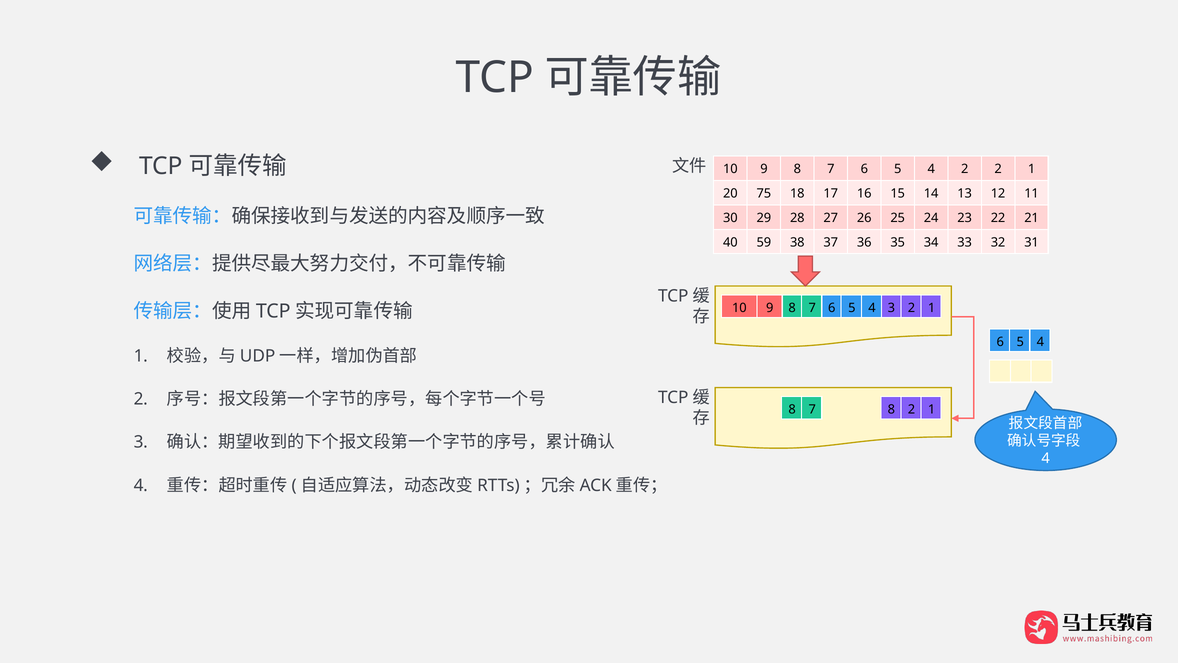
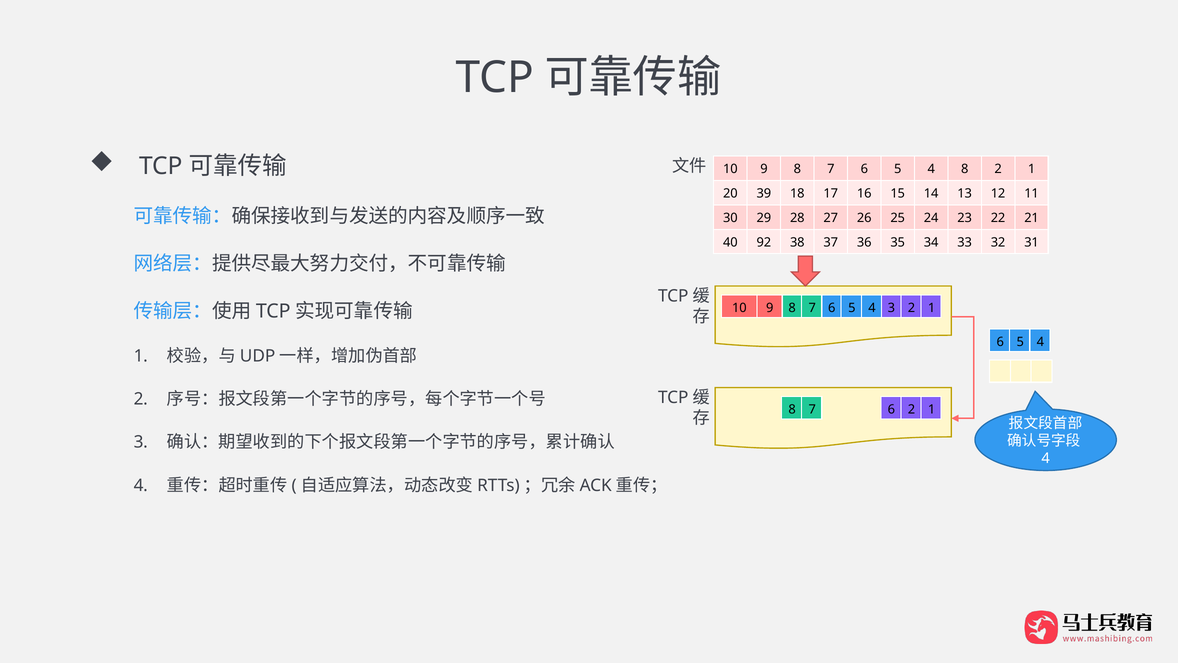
2: 2 -> 8 (965, 169)
75: 75 -> 39 (764, 193)
59: 59 -> 92 (764, 242)
8: 8 -> 6 (891, 409)
